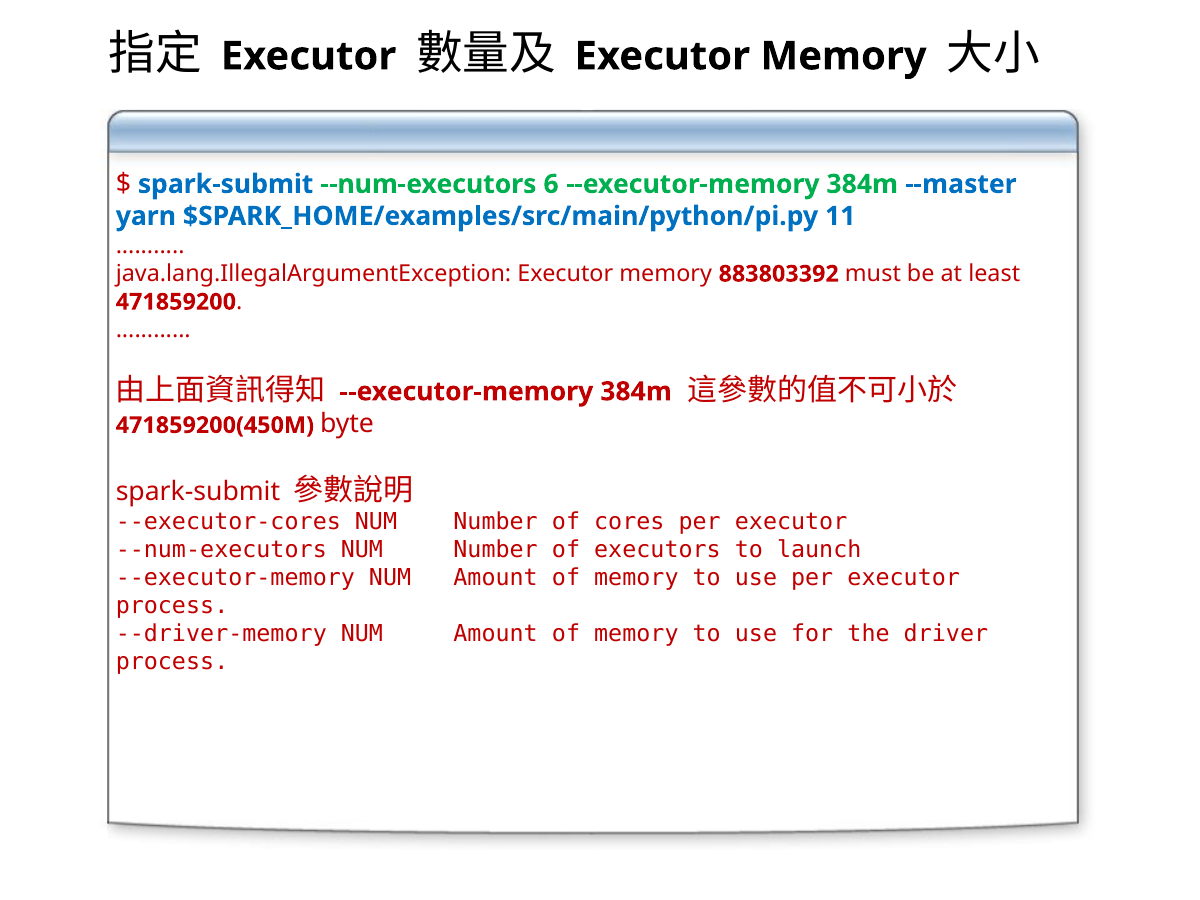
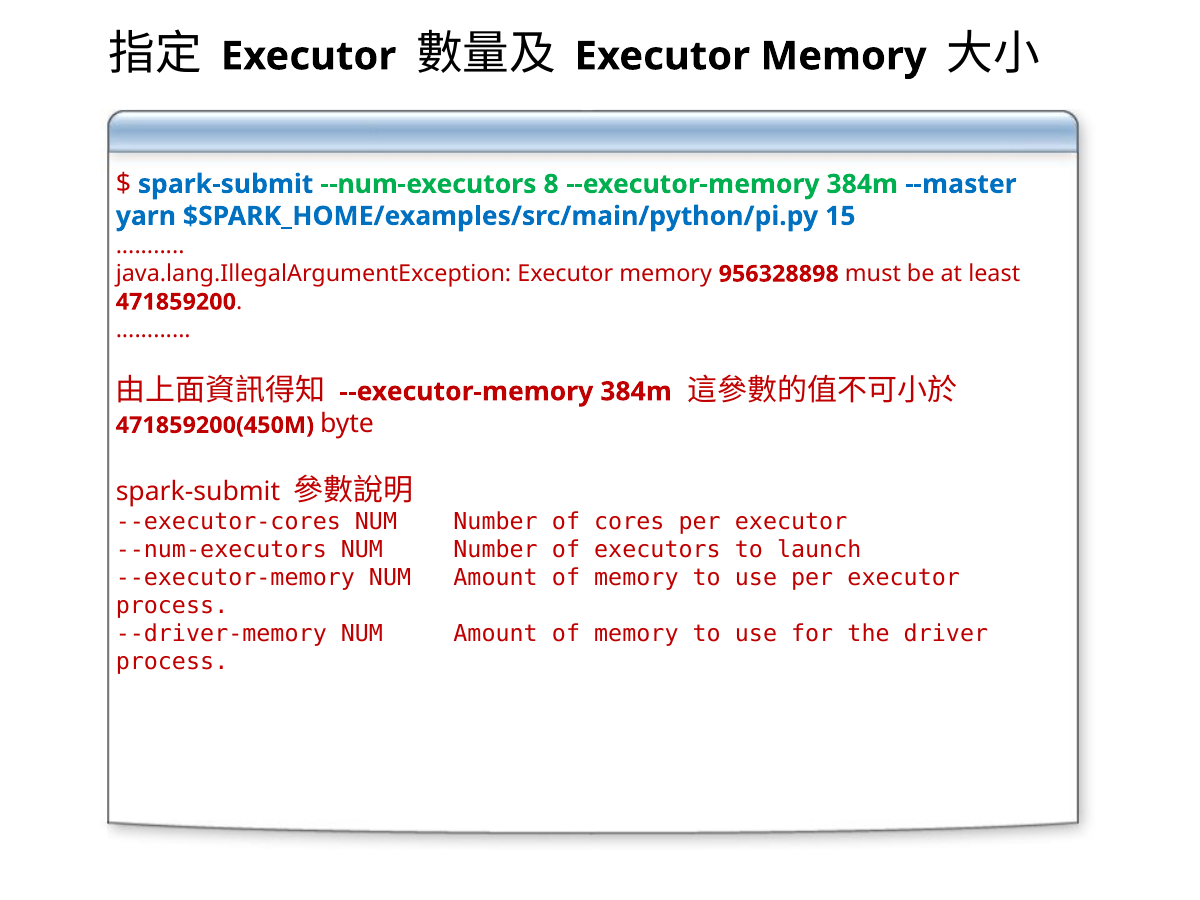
6: 6 -> 8 (551, 184)
11: 11 -> 15 (840, 216)
883803392: 883803392 -> 956328898 (779, 274)
